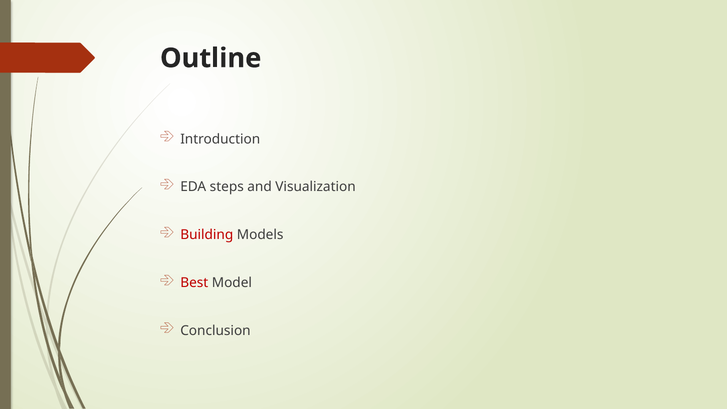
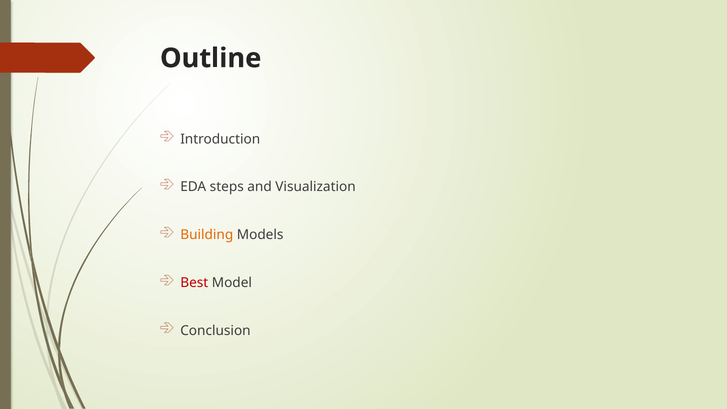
Building colour: red -> orange (207, 235)
